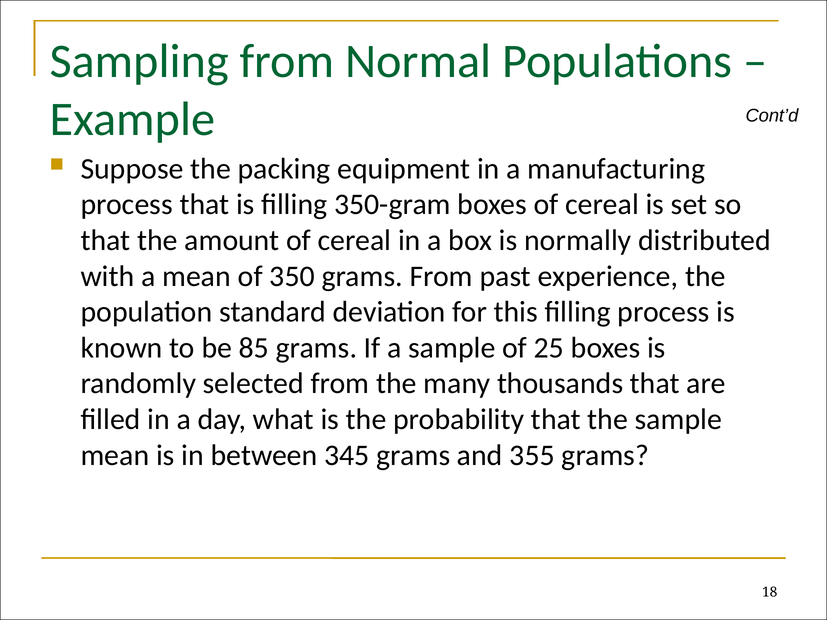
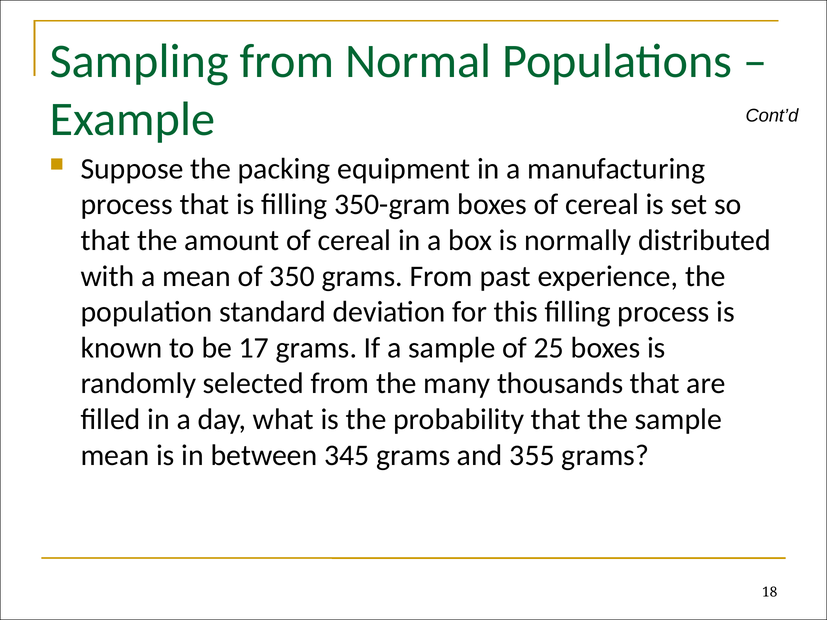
85: 85 -> 17 (254, 348)
